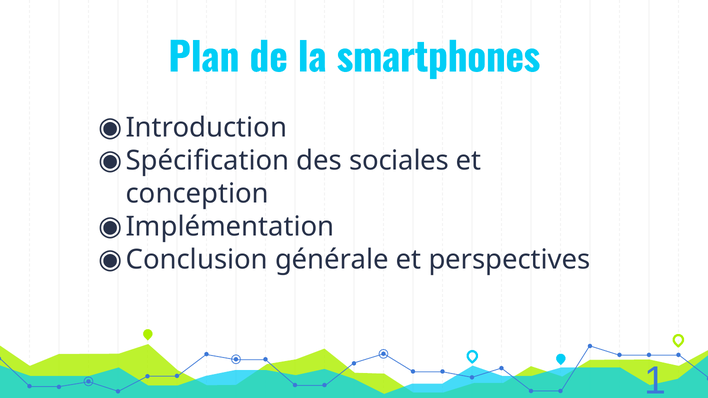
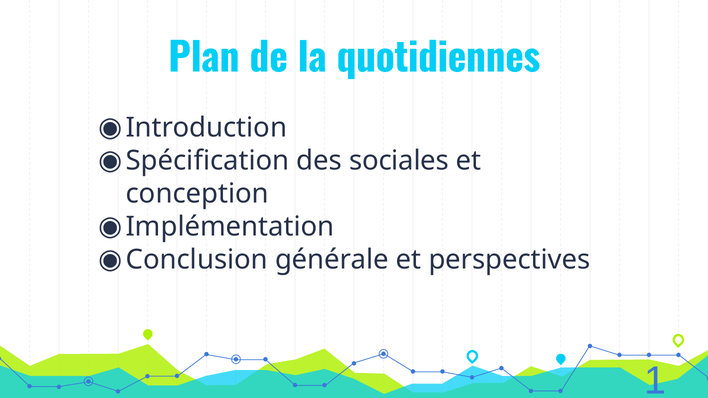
smartphones: smartphones -> quotidiennes (438, 59)
